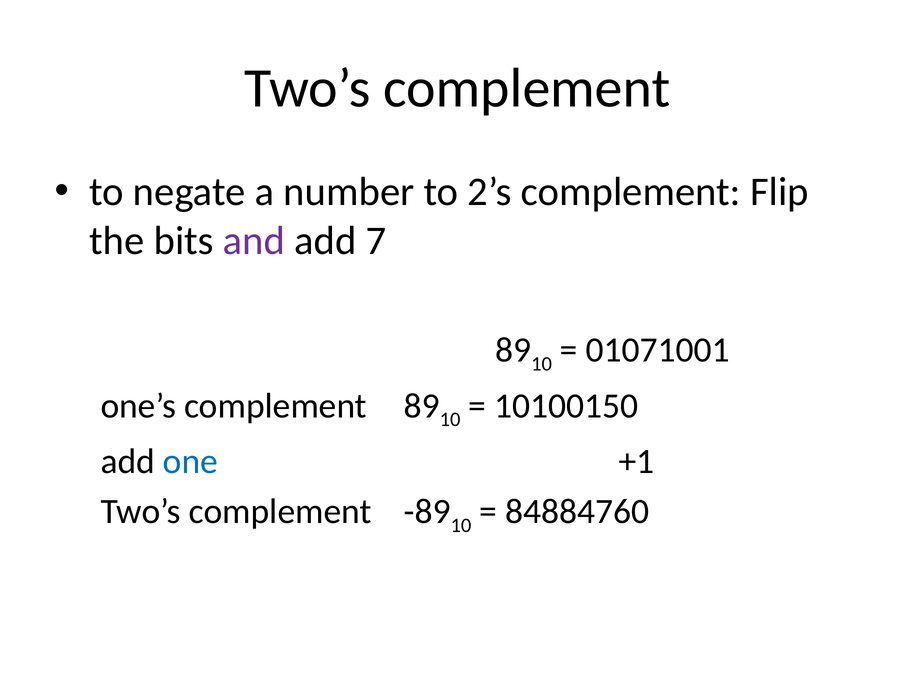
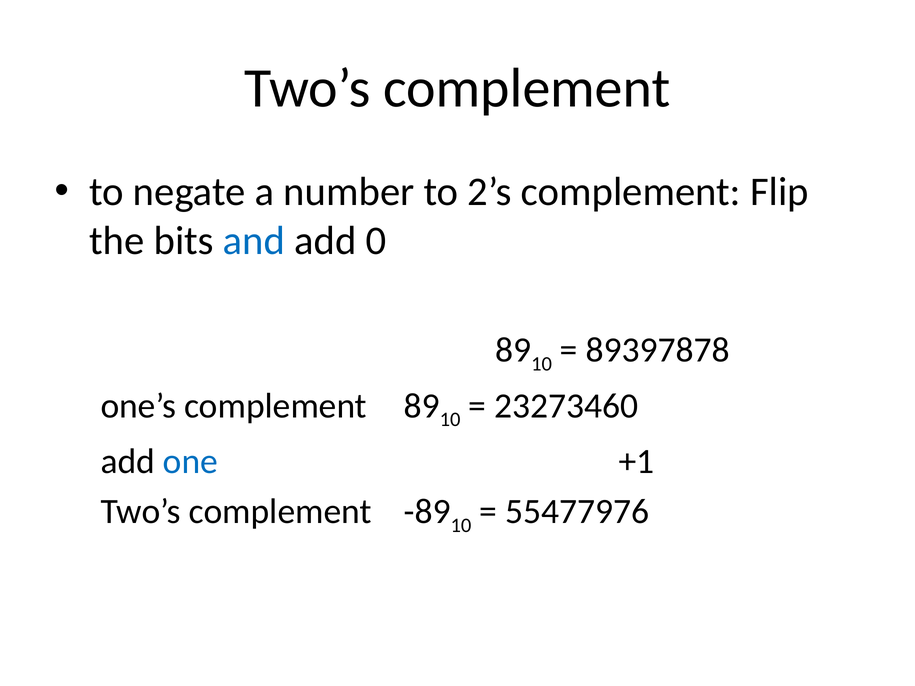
and colour: purple -> blue (254, 241)
7: 7 -> 0 (376, 241)
01071001: 01071001 -> 89397878 (658, 350)
10100150: 10100150 -> 23273460 (566, 406)
84884760: 84884760 -> 55477976 (577, 512)
